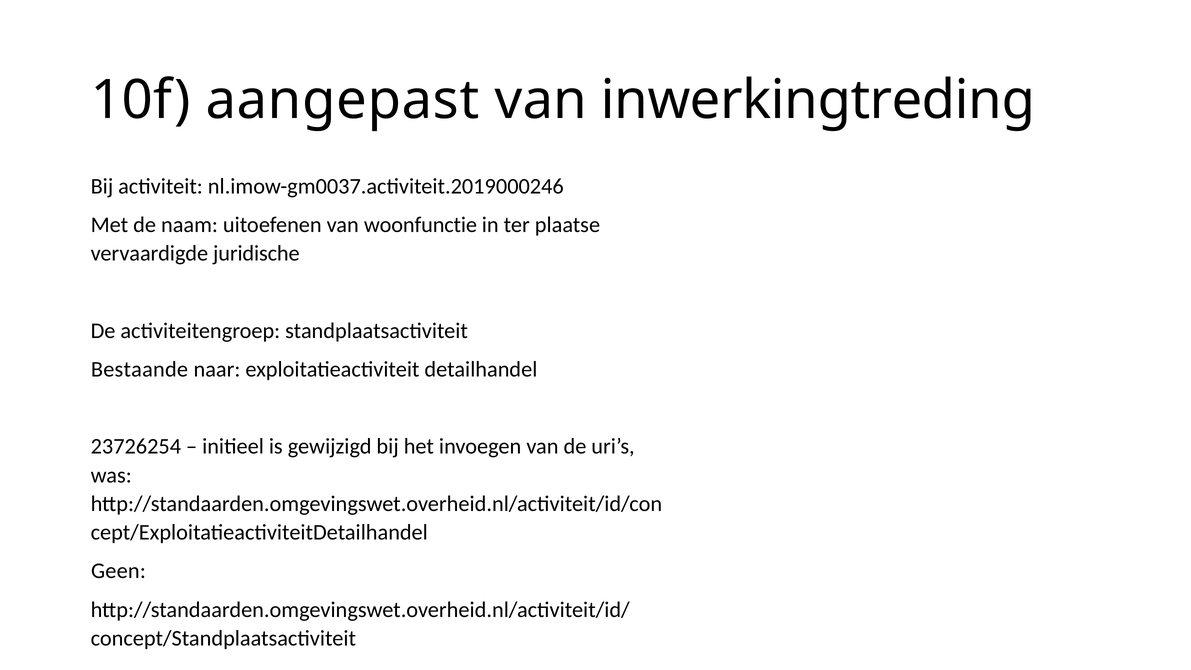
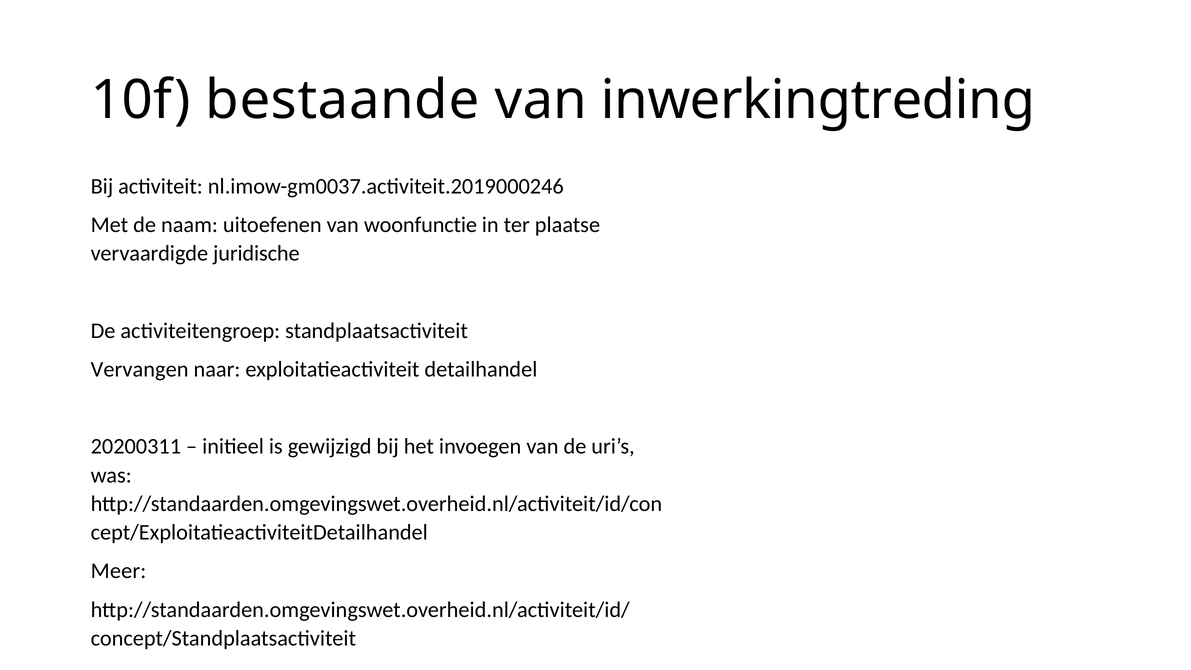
aangepast: aangepast -> bestaande (342, 100)
Bestaande: Bestaande -> Vervangen (140, 369)
23726254: 23726254 -> 20200311 (136, 446)
Geen: Geen -> Meer (118, 571)
